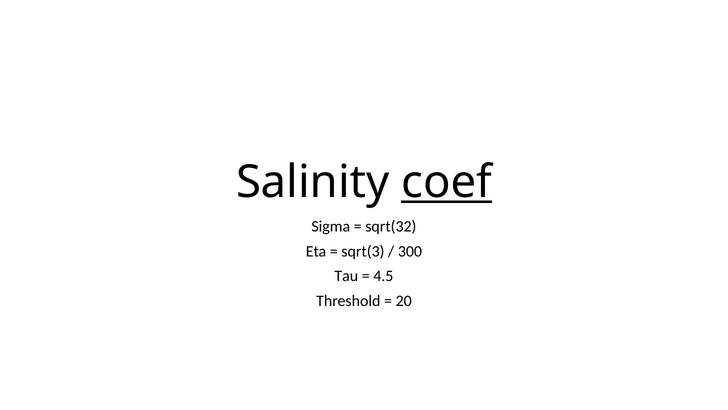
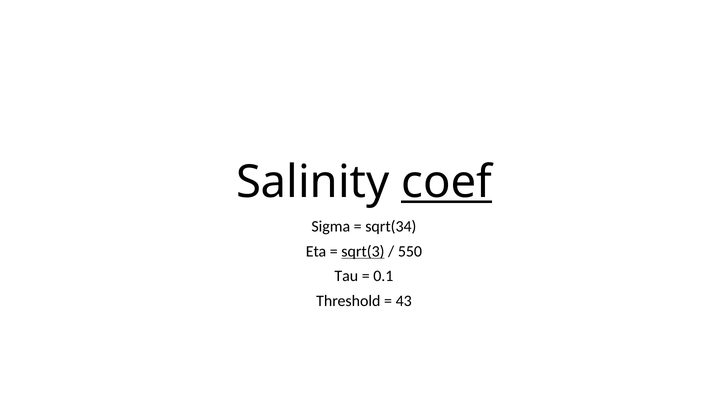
sqrt(32: sqrt(32 -> sqrt(34 (391, 226)
sqrt(3 underline: none -> present (363, 251)
300: 300 -> 550 (410, 251)
4.5: 4.5 -> 0.1 (383, 276)
20: 20 -> 43 (404, 301)
